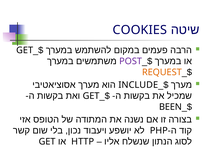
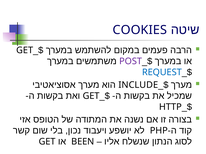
REQUEST colour: orange -> blue (162, 72)
BEEN: BEEN -> HTTP (170, 107)
HTTP: HTTP -> BEEN (83, 142)
